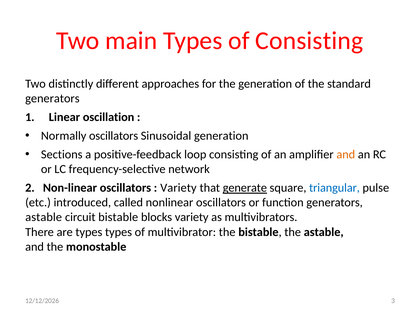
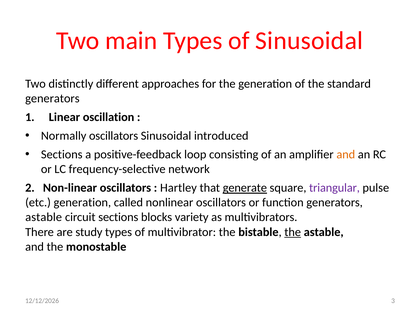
of Consisting: Consisting -> Sinusoidal (309, 41)
Sinusoidal generation: generation -> introduced (221, 136)
Variety: Variety -> Hartley (178, 188)
triangular colour: blue -> purple (335, 188)
etc introduced: introduced -> generation (82, 203)
circuit bistable: bistable -> sections (118, 217)
are types: types -> study (89, 232)
the underline: none -> present (293, 232)
